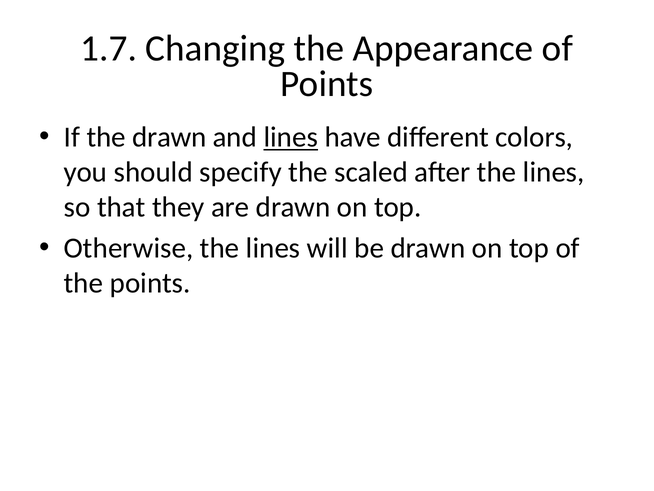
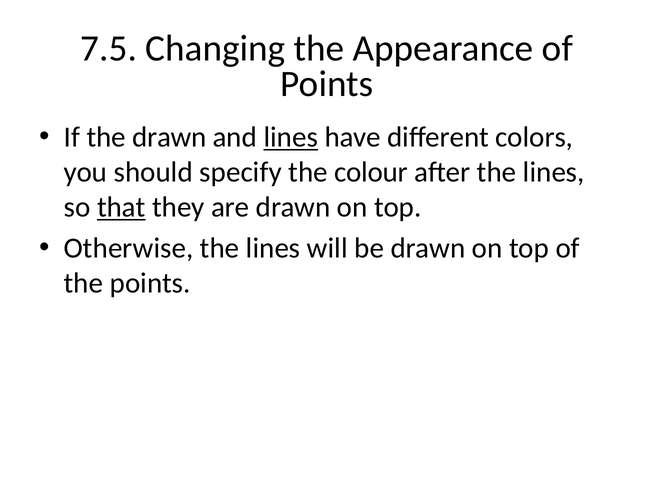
1.7: 1.7 -> 7.5 (109, 48)
scaled: scaled -> colour (371, 172)
that underline: none -> present (121, 207)
